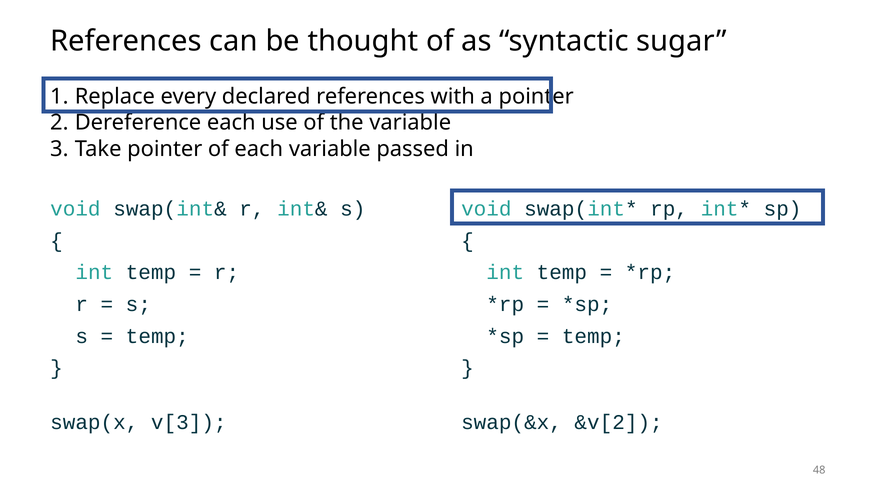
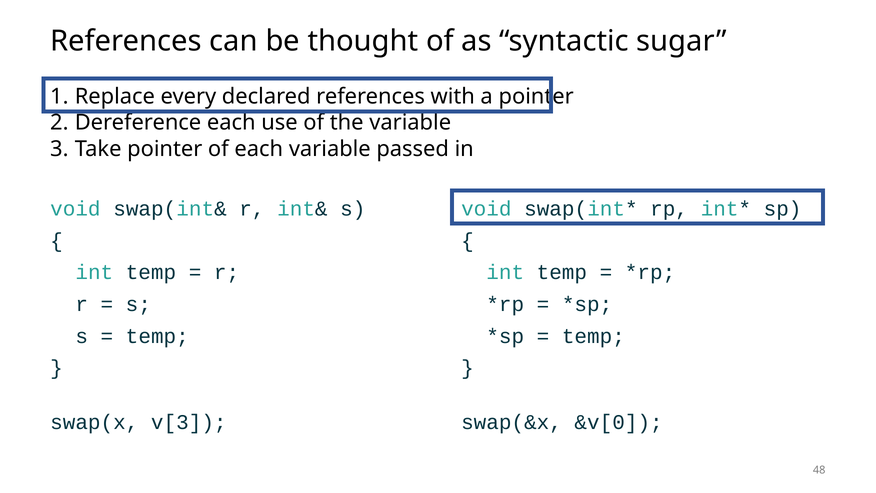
&v[2: &v[2 -> &v[0 (619, 422)
